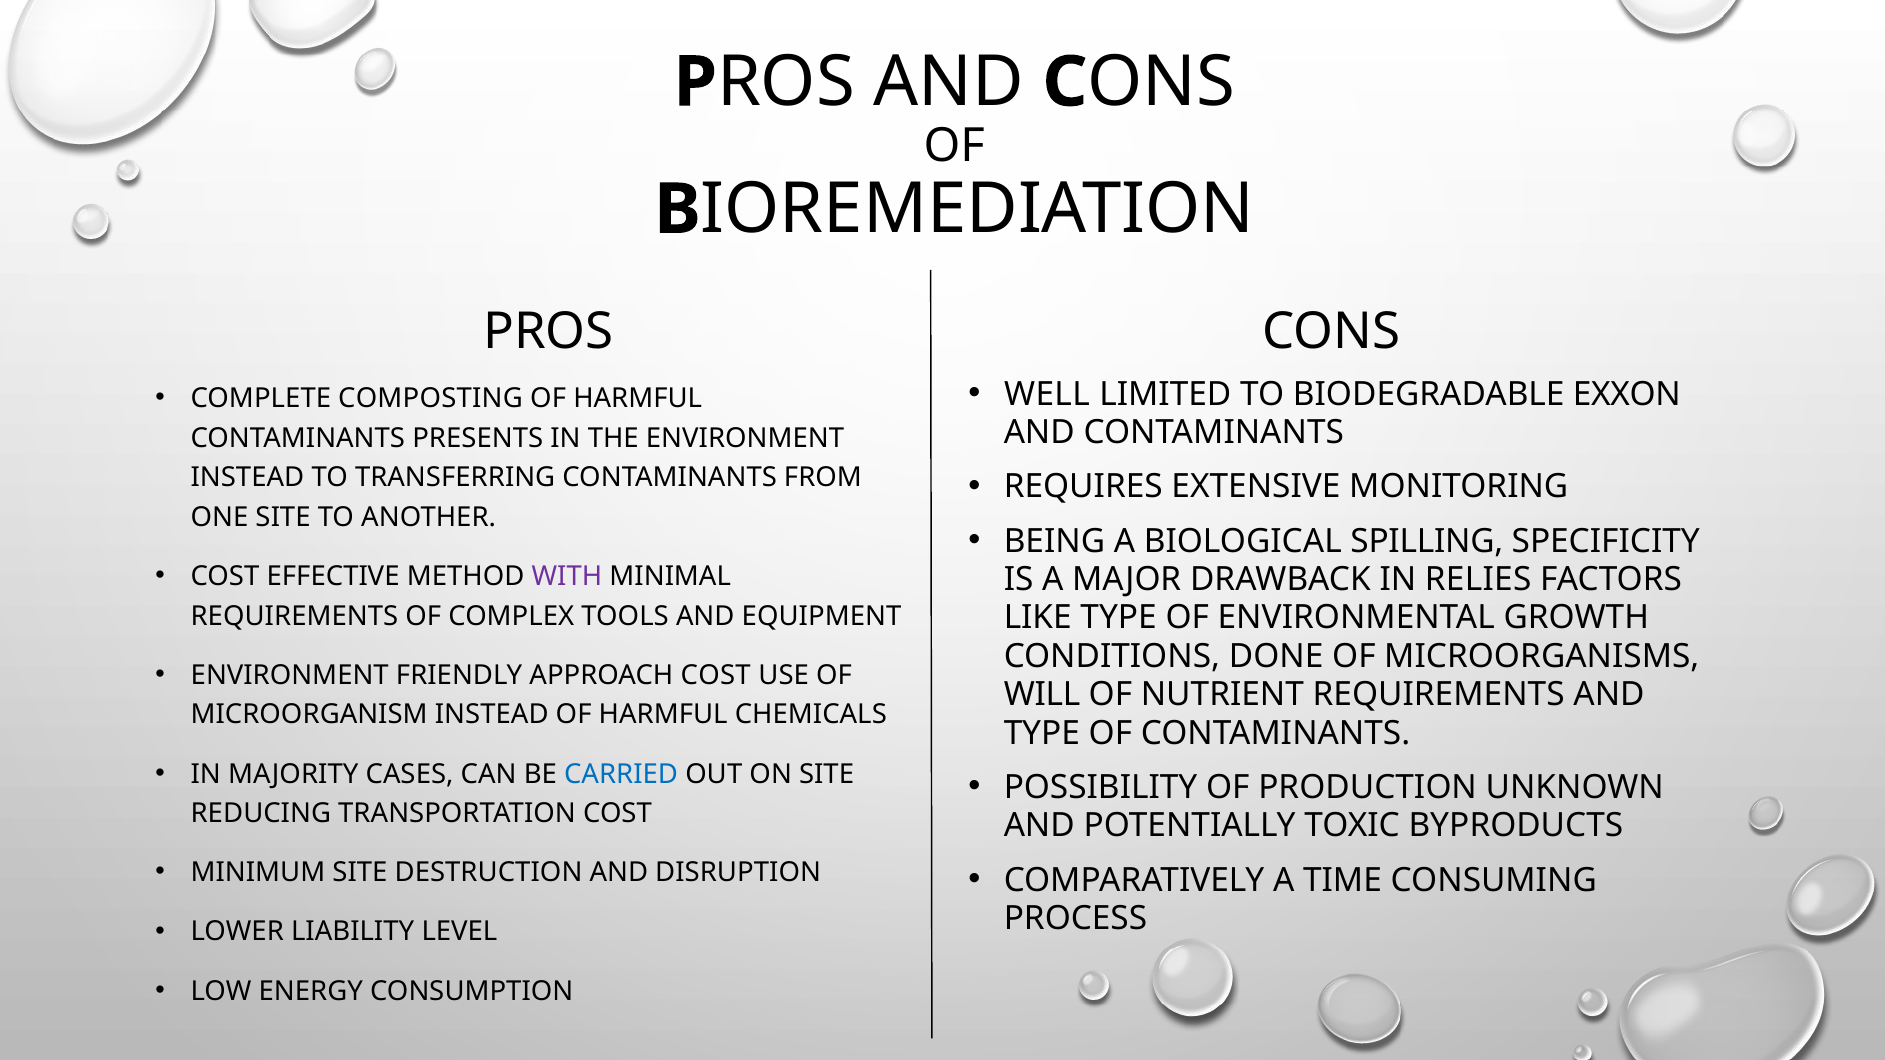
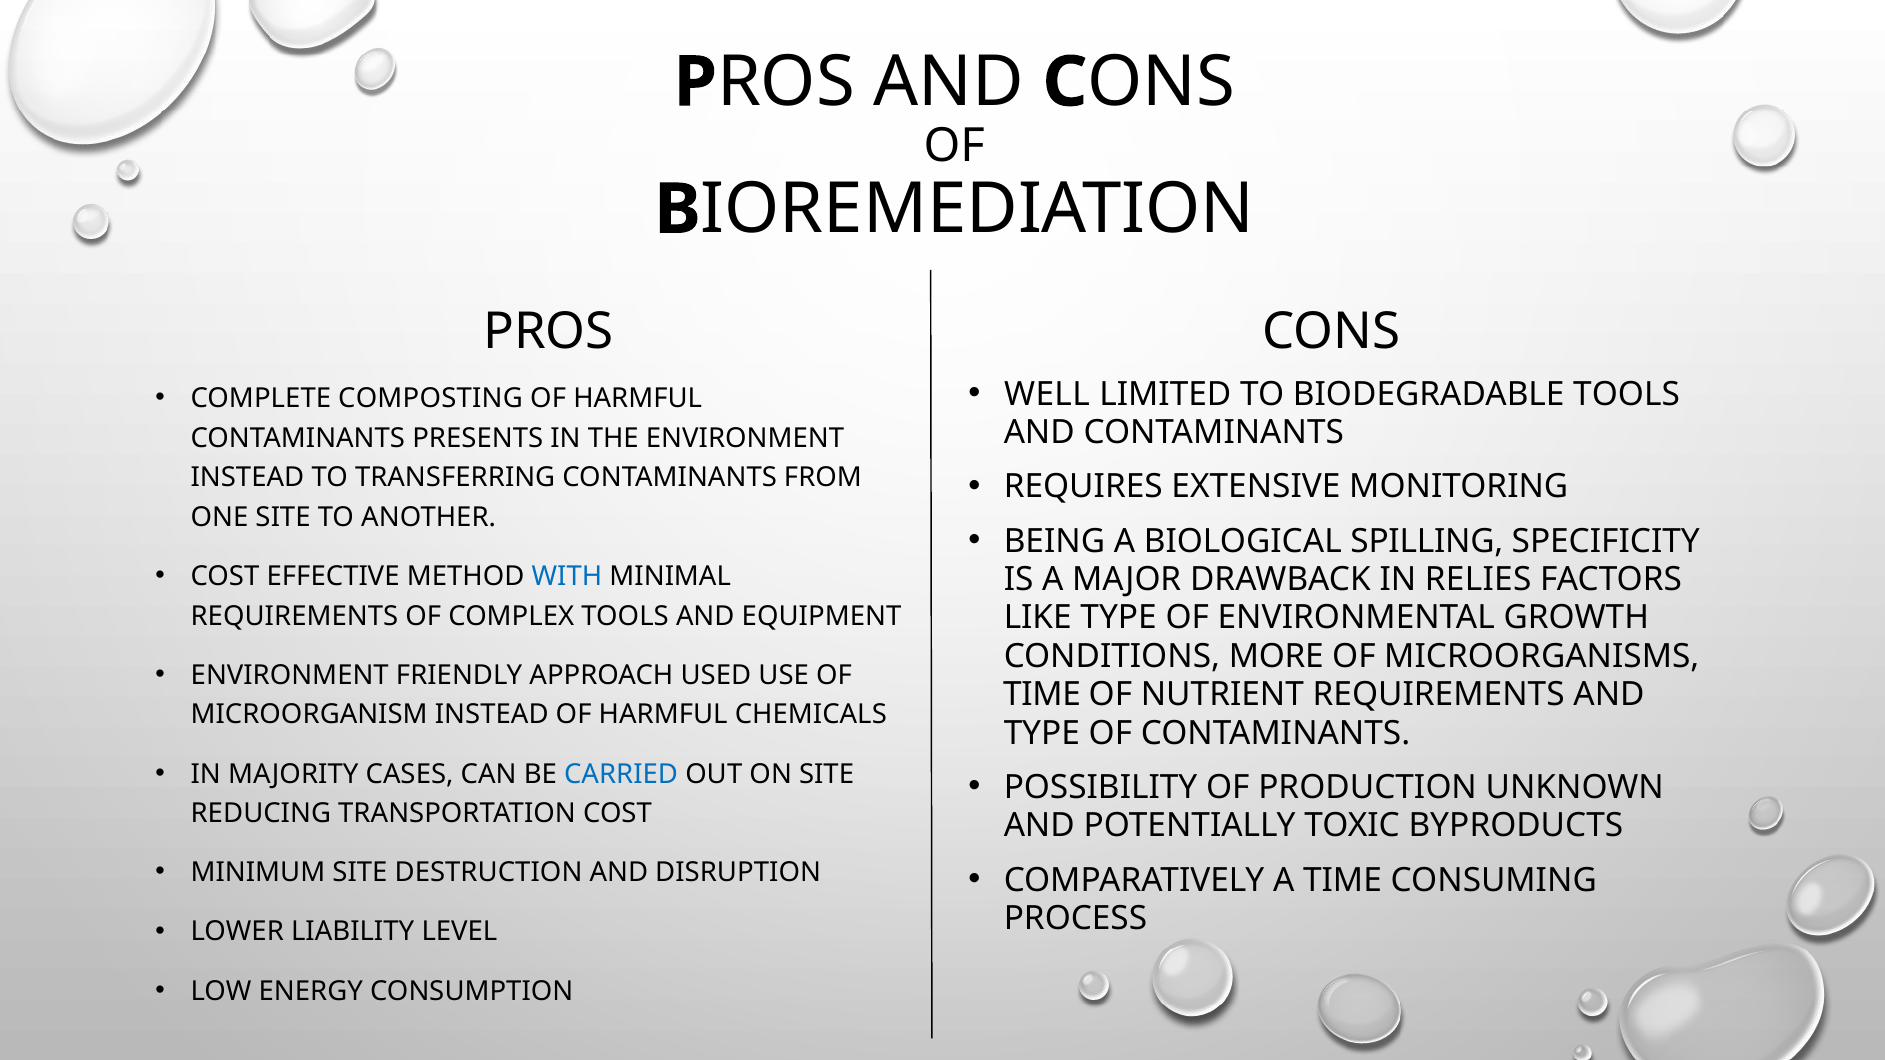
BIODEGRADABLE EXXON: EXXON -> TOOLS (1627, 394)
WITH colour: purple -> blue (567, 577)
DONE: DONE -> MORE (1276, 657)
APPROACH COST: COST -> USED (716, 675)
WILL: WILL -> TIME (1042, 695)
